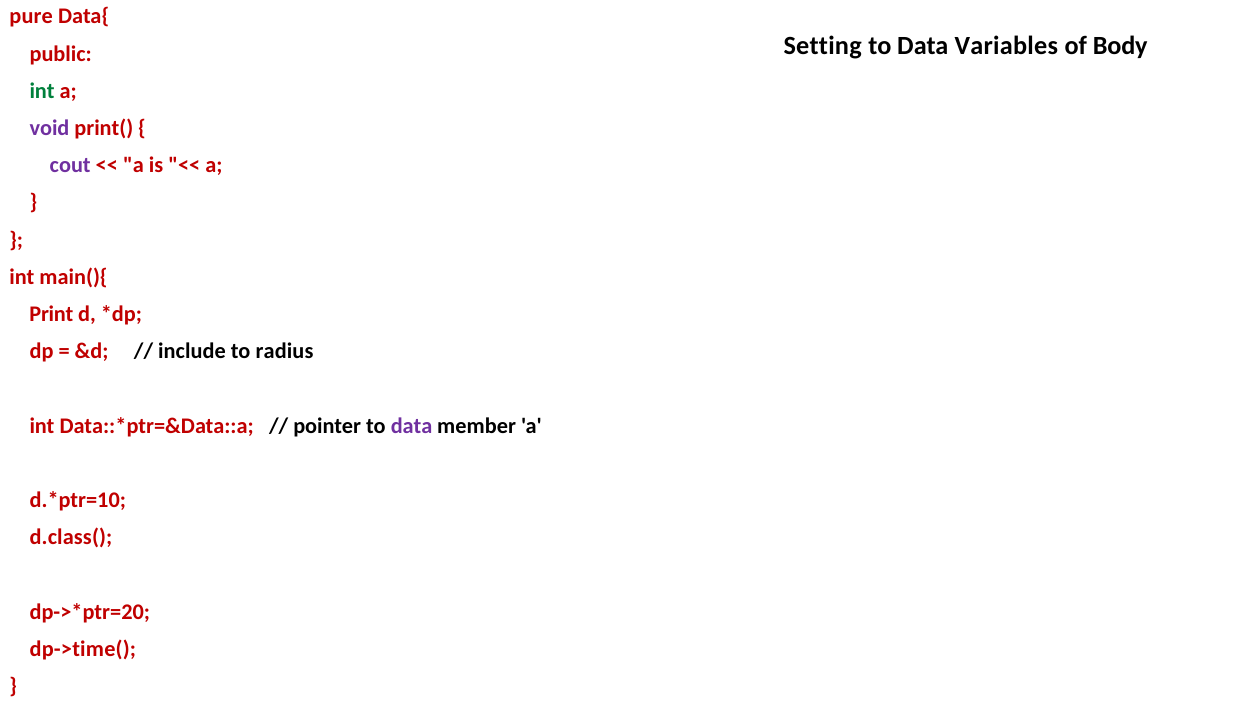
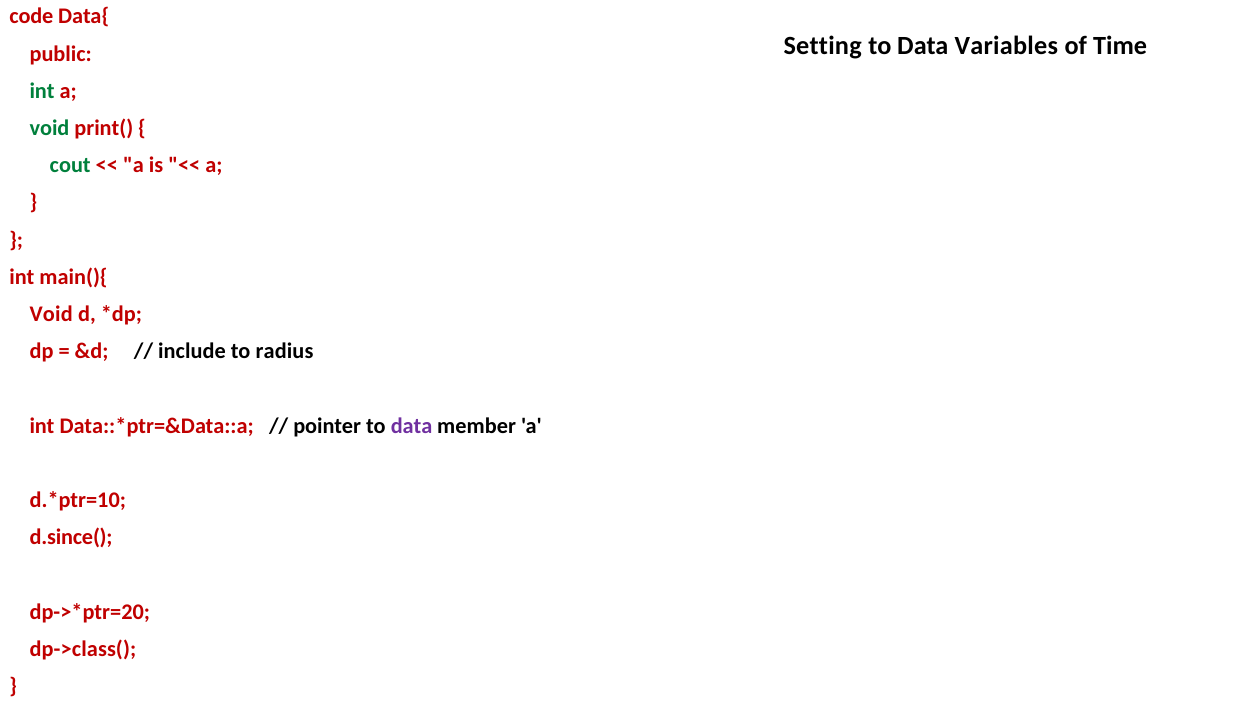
pure: pure -> code (31, 17)
Body: Body -> Time (1120, 45)
void colour: purple -> green (50, 128)
cout colour: purple -> green (70, 165)
Print: Print -> Void (51, 314)
d.class(: d.class( -> d.since( (71, 538)
dp->time(: dp->time( -> dp->class( (83, 649)
